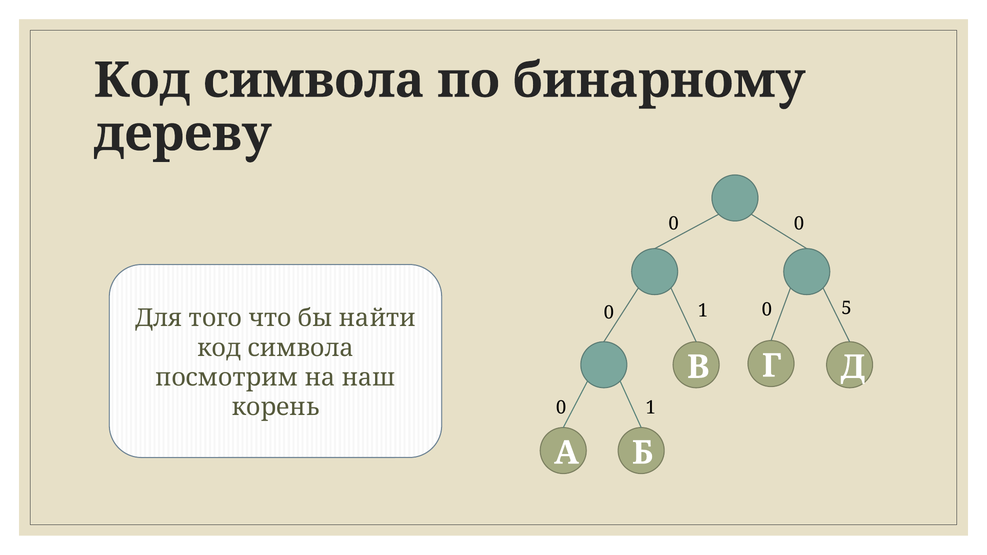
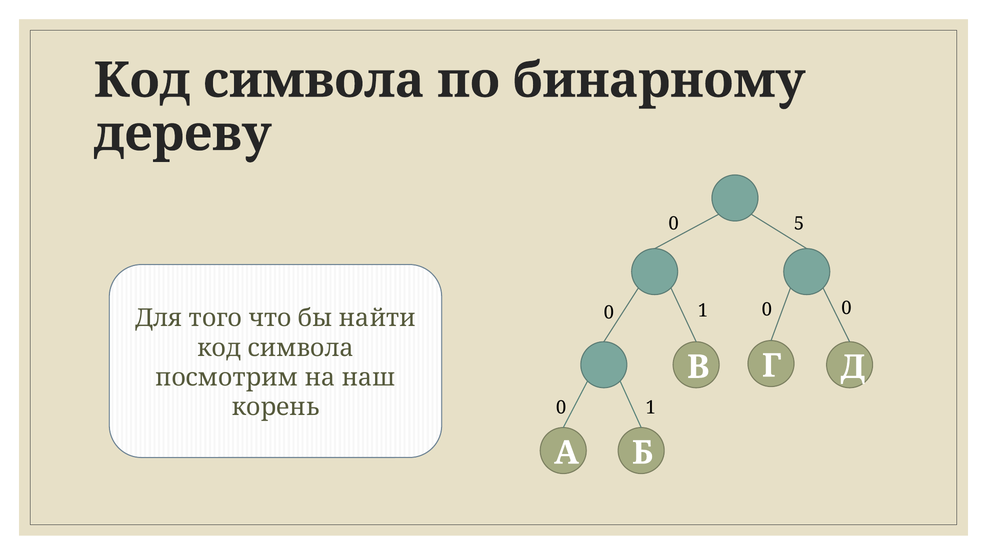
0: 0 -> 5 (799, 224)
0 5: 5 -> 0 (846, 308)
